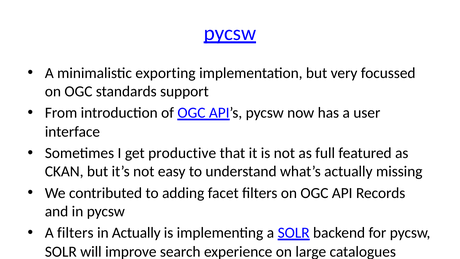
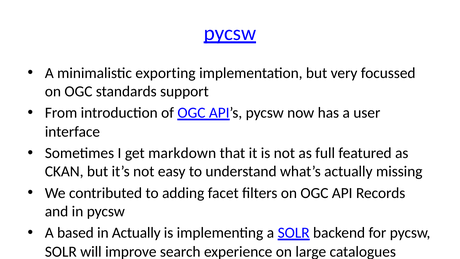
productive: productive -> markdown (182, 153)
A filters: filters -> based (75, 233)
